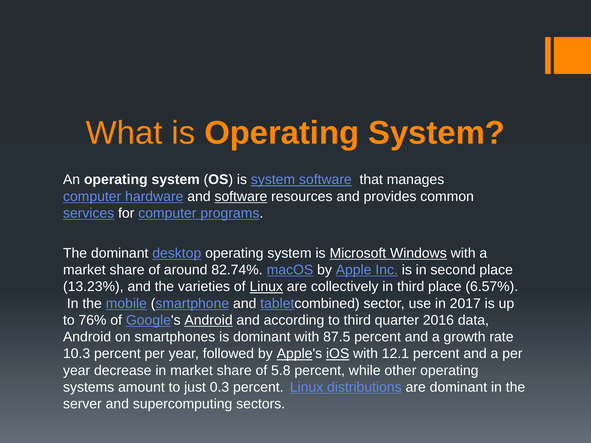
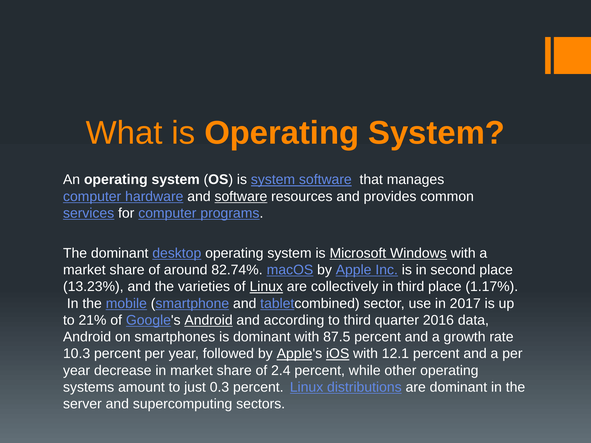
6.57%: 6.57% -> 1.17% (492, 287)
76%: 76% -> 21% (92, 320)
5.8: 5.8 -> 2.4 (281, 371)
